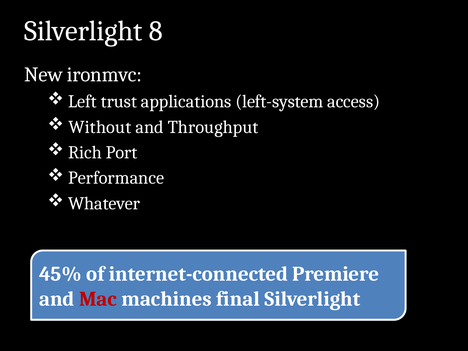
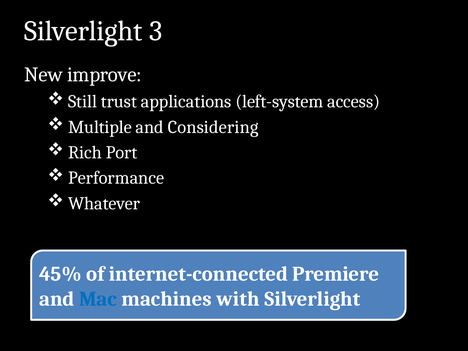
8: 8 -> 3 (156, 31)
ironmvc: ironmvc -> improve (104, 75)
Left: Left -> Still (83, 102)
Without: Without -> Multiple (100, 127)
Throughput: Throughput -> Considering (213, 127)
Mac colour: red -> blue (98, 299)
final: final -> with (238, 299)
